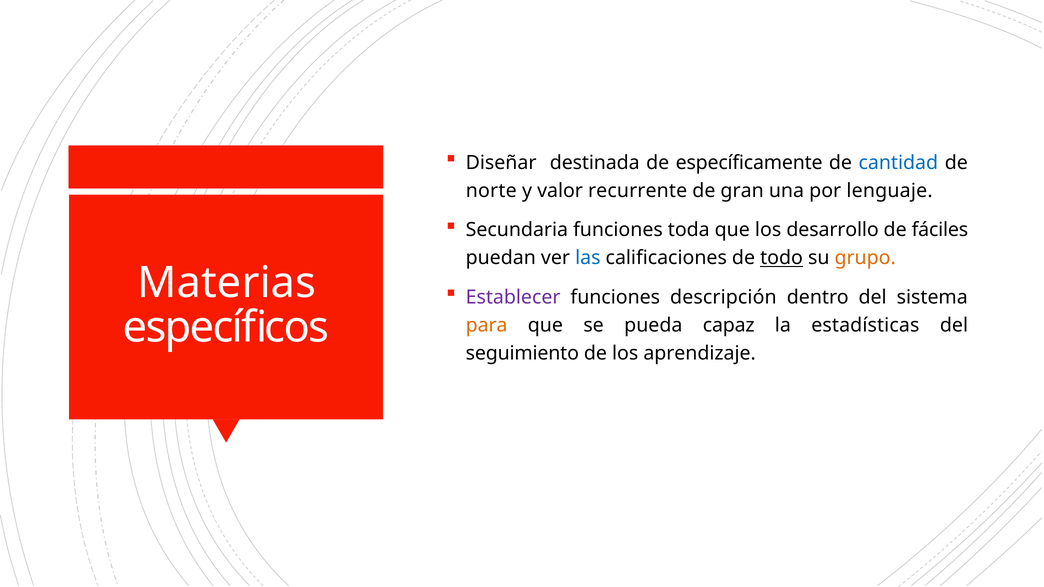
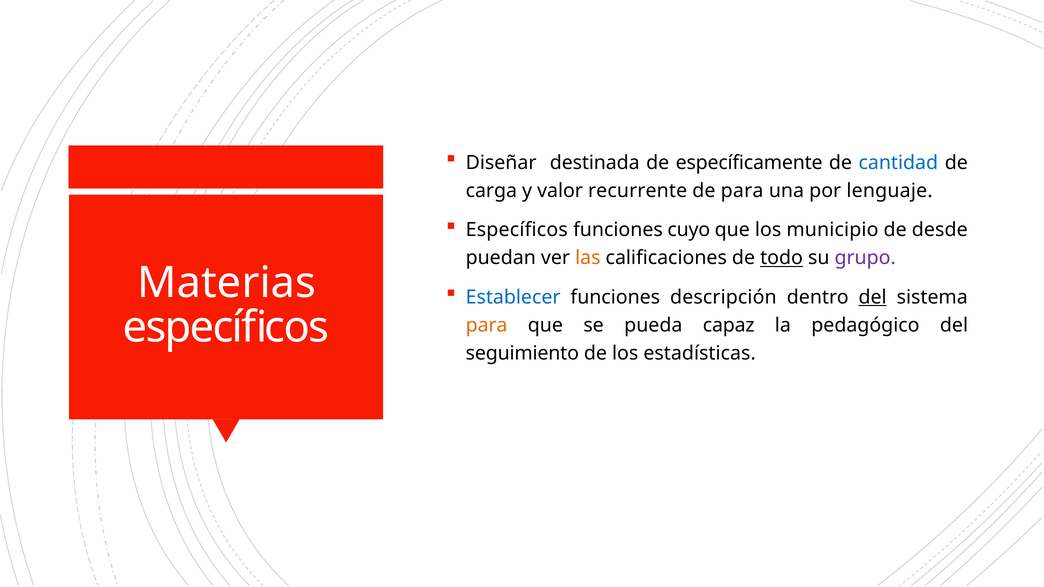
norte: norte -> carga (491, 191)
de gran: gran -> para (742, 191)
Secundaria: Secundaria -> Específicos (517, 230)
toda: toda -> cuyo (689, 230)
desarrollo: desarrollo -> municipio (832, 230)
fáciles: fáciles -> desde (940, 230)
las colour: blue -> orange (588, 258)
grupo colour: orange -> purple (865, 258)
Establecer colour: purple -> blue (513, 297)
del underline: none -> present (873, 297)
estadísticas: estadísticas -> pedagógico (865, 325)
aprendizaje: aprendizaje -> estadísticas (700, 354)
